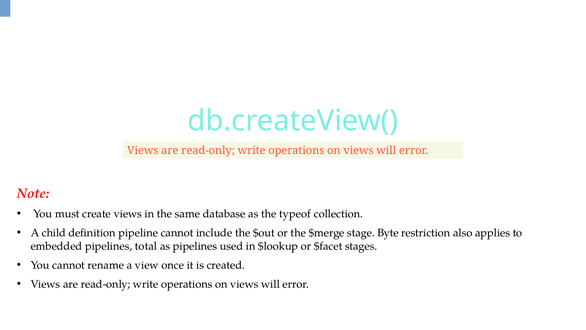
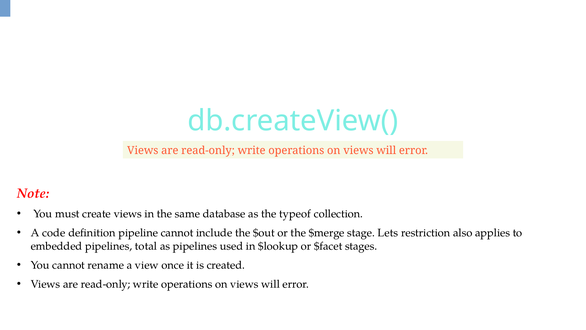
child: child -> code (54, 233)
Byte: Byte -> Lets (388, 233)
